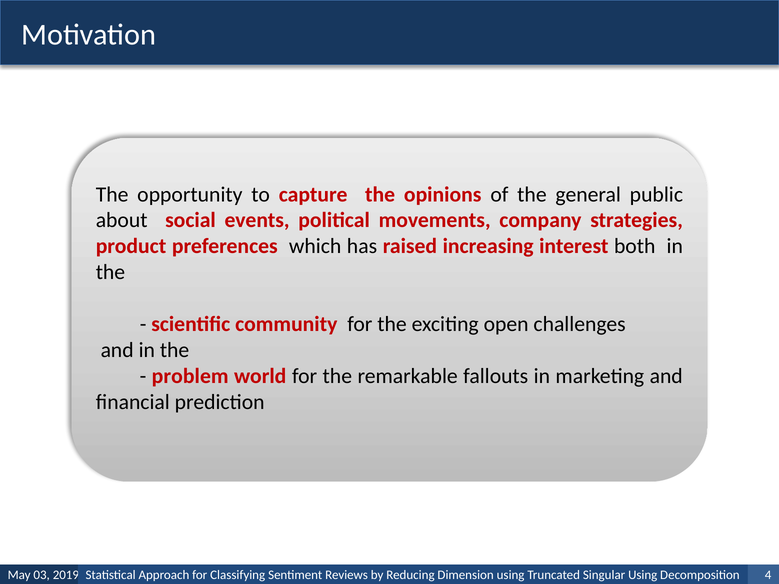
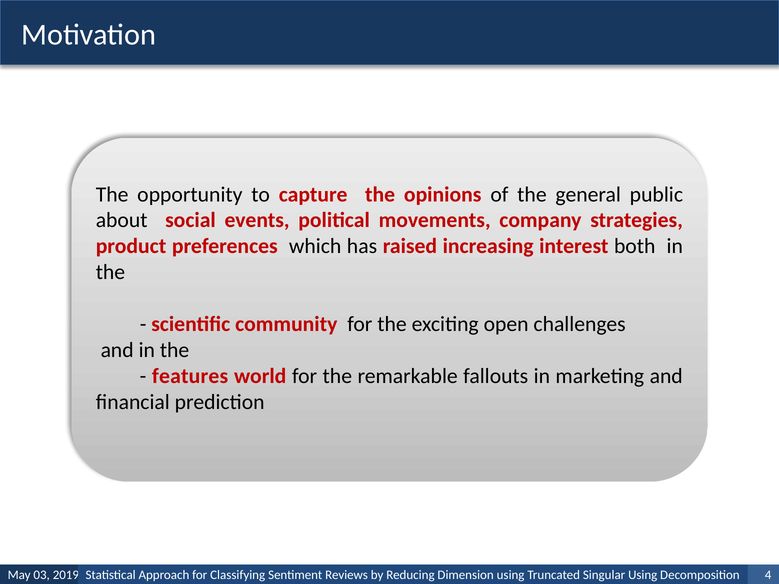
problem: problem -> features (190, 376)
